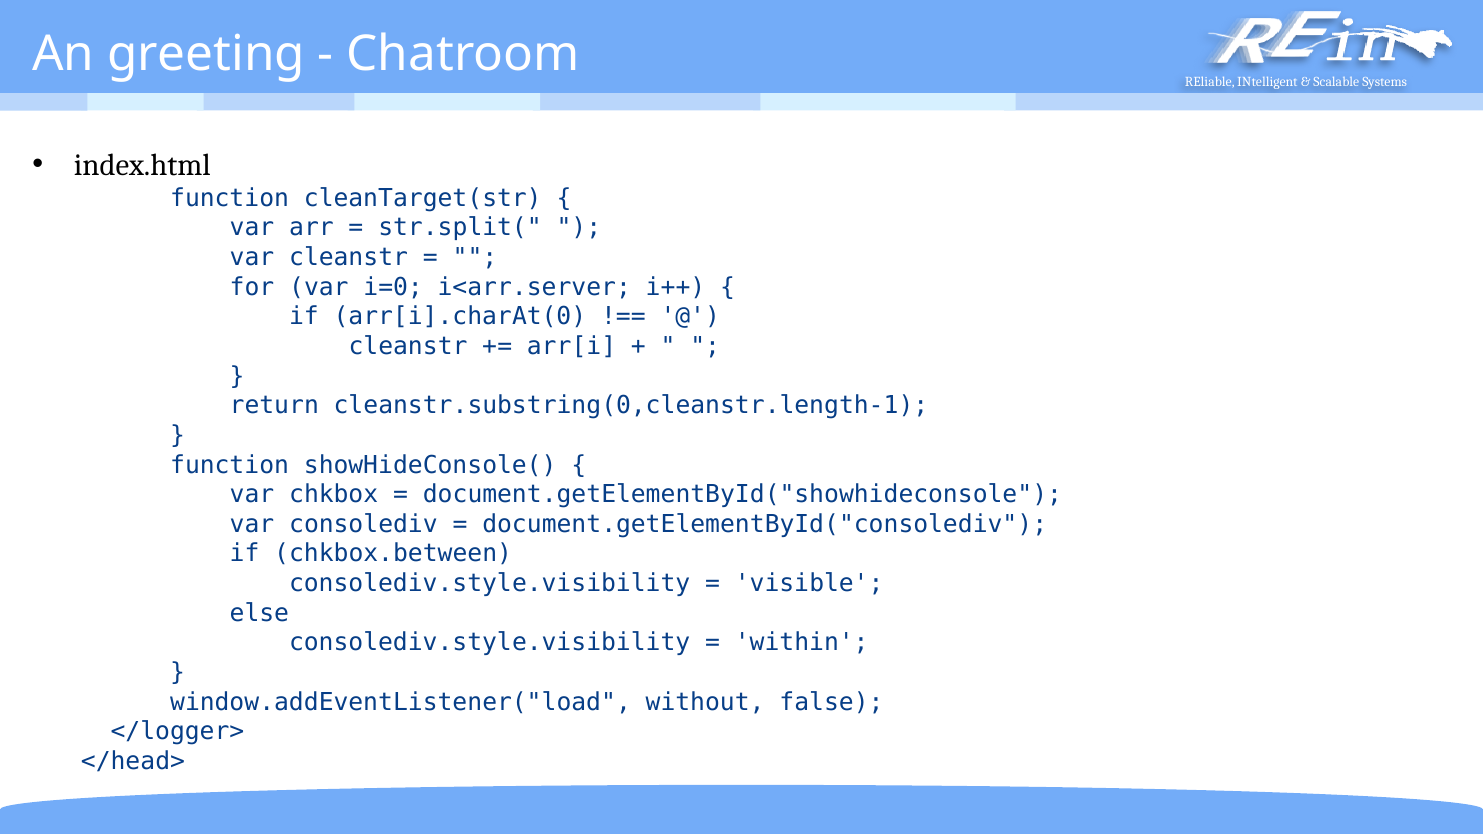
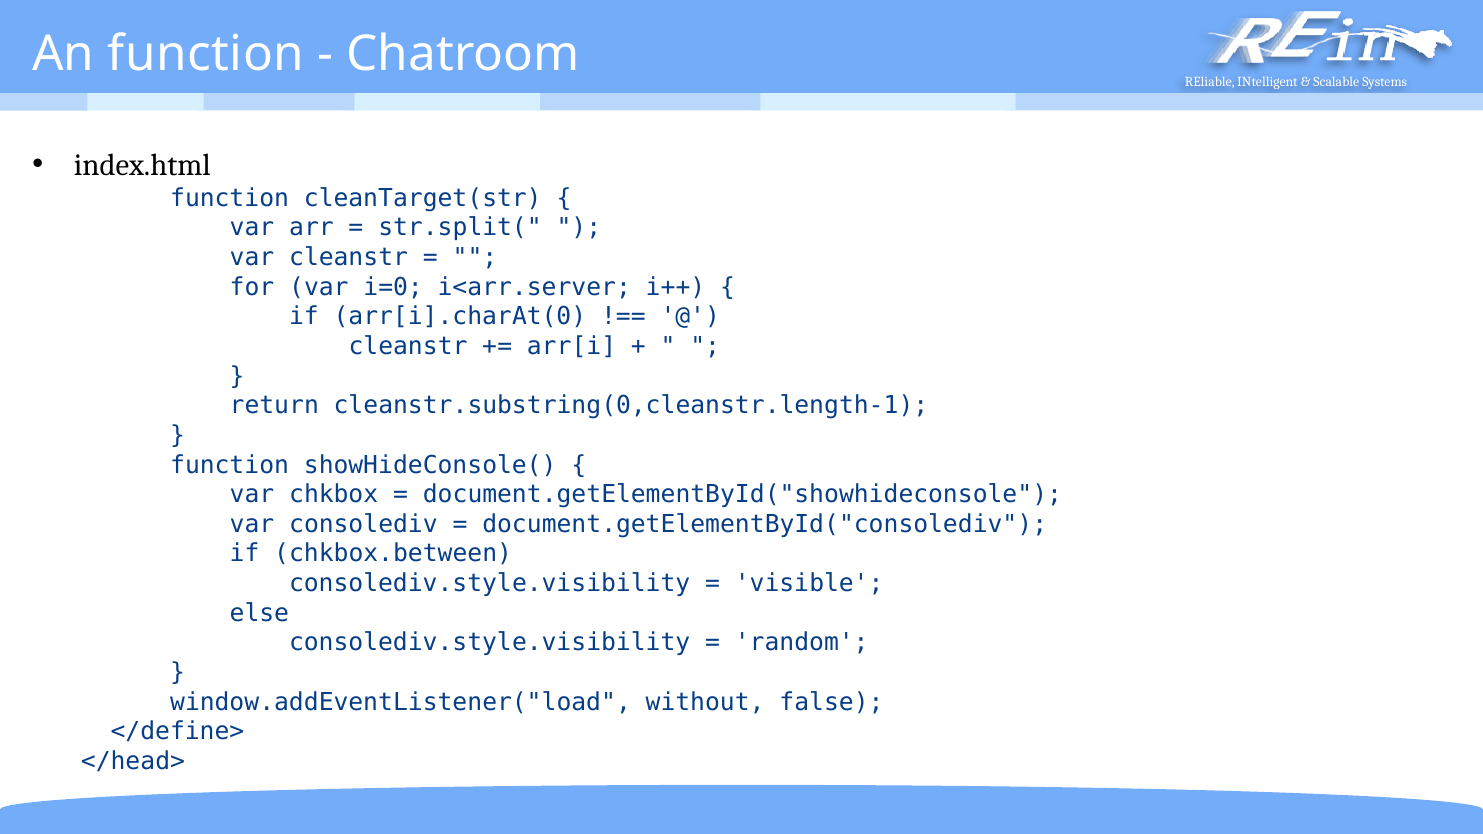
An greeting: greeting -> function (206, 54)
within: within -> random (802, 643)
</logger>: </logger> -> </define> (177, 732)
